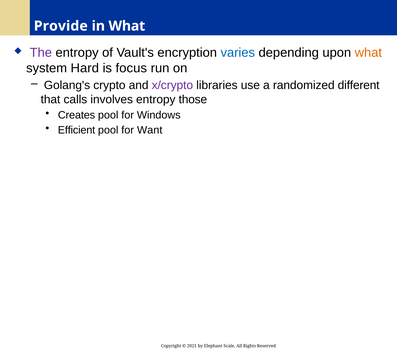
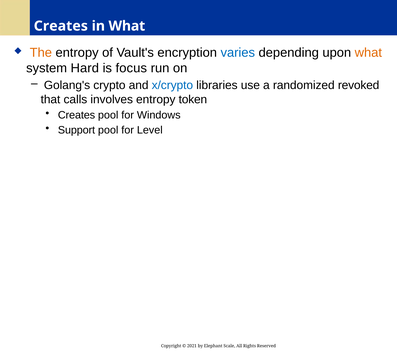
Provide: Provide -> Creates (61, 26)
The colour: purple -> orange (41, 53)
x/crypto colour: purple -> blue (172, 85)
different: different -> revoked (359, 85)
those: those -> token (193, 100)
Efficient: Efficient -> Support (77, 130)
Want: Want -> Level (150, 130)
